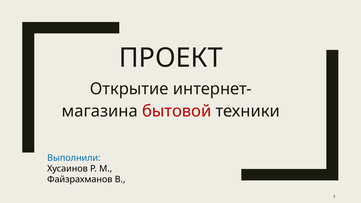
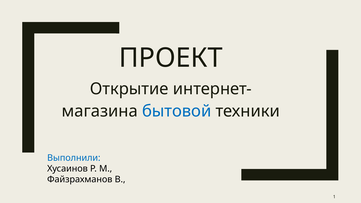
бытовой colour: red -> blue (177, 111)
